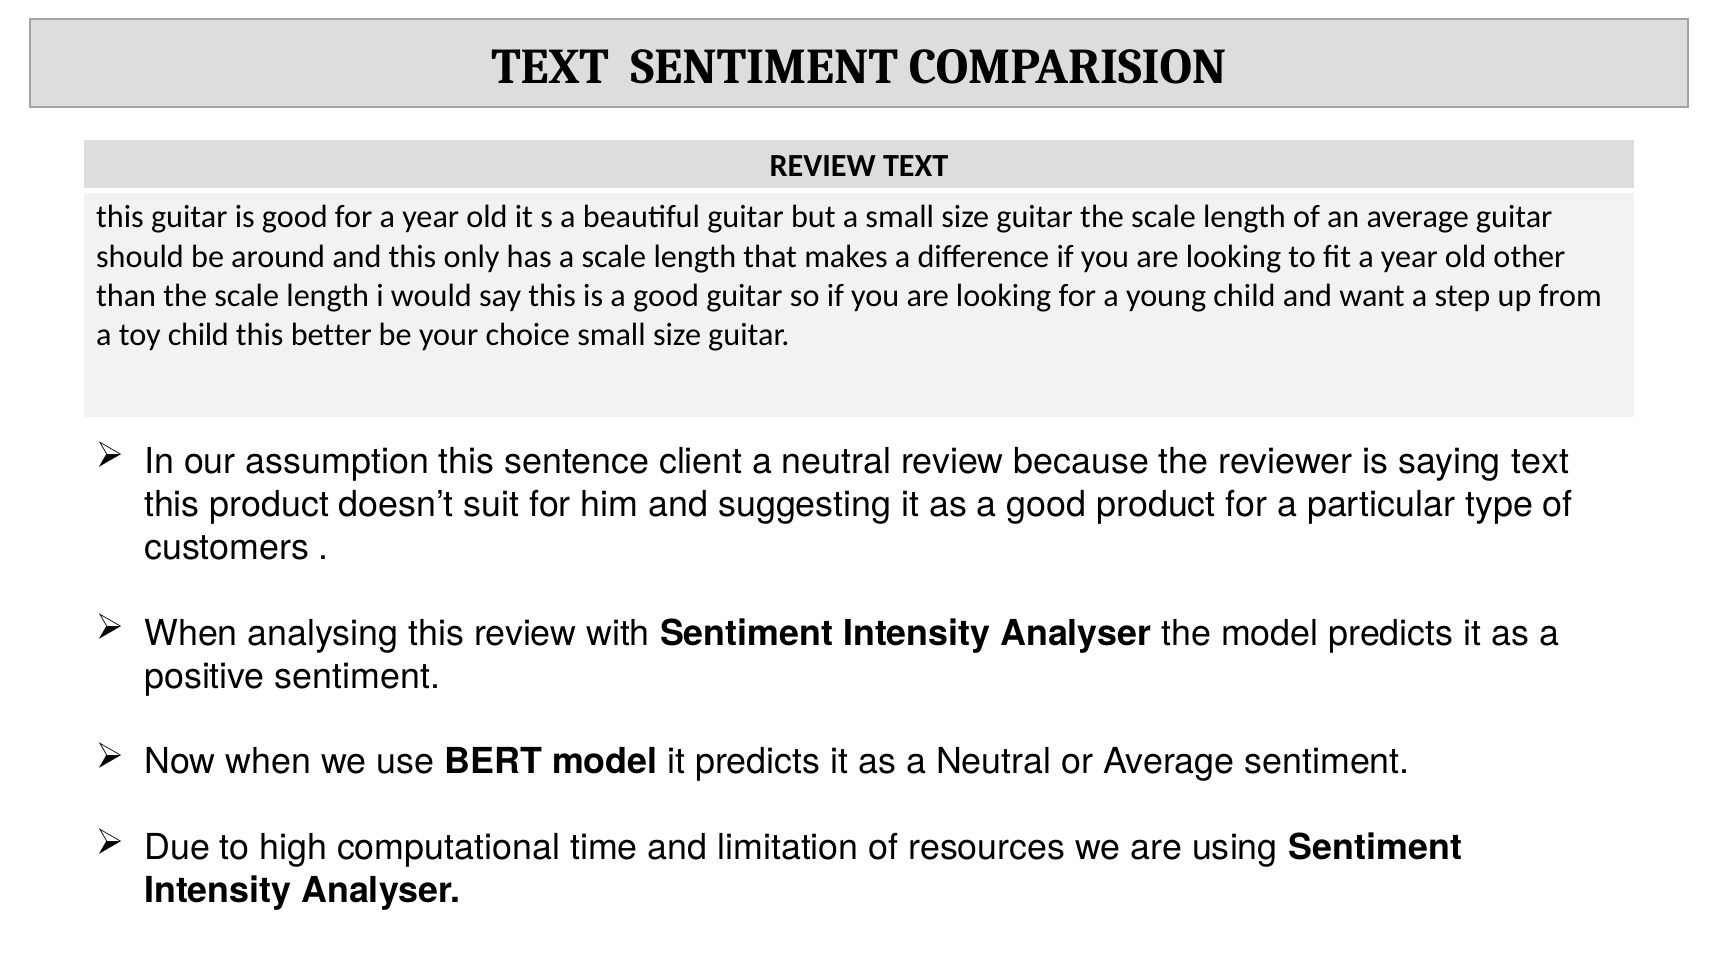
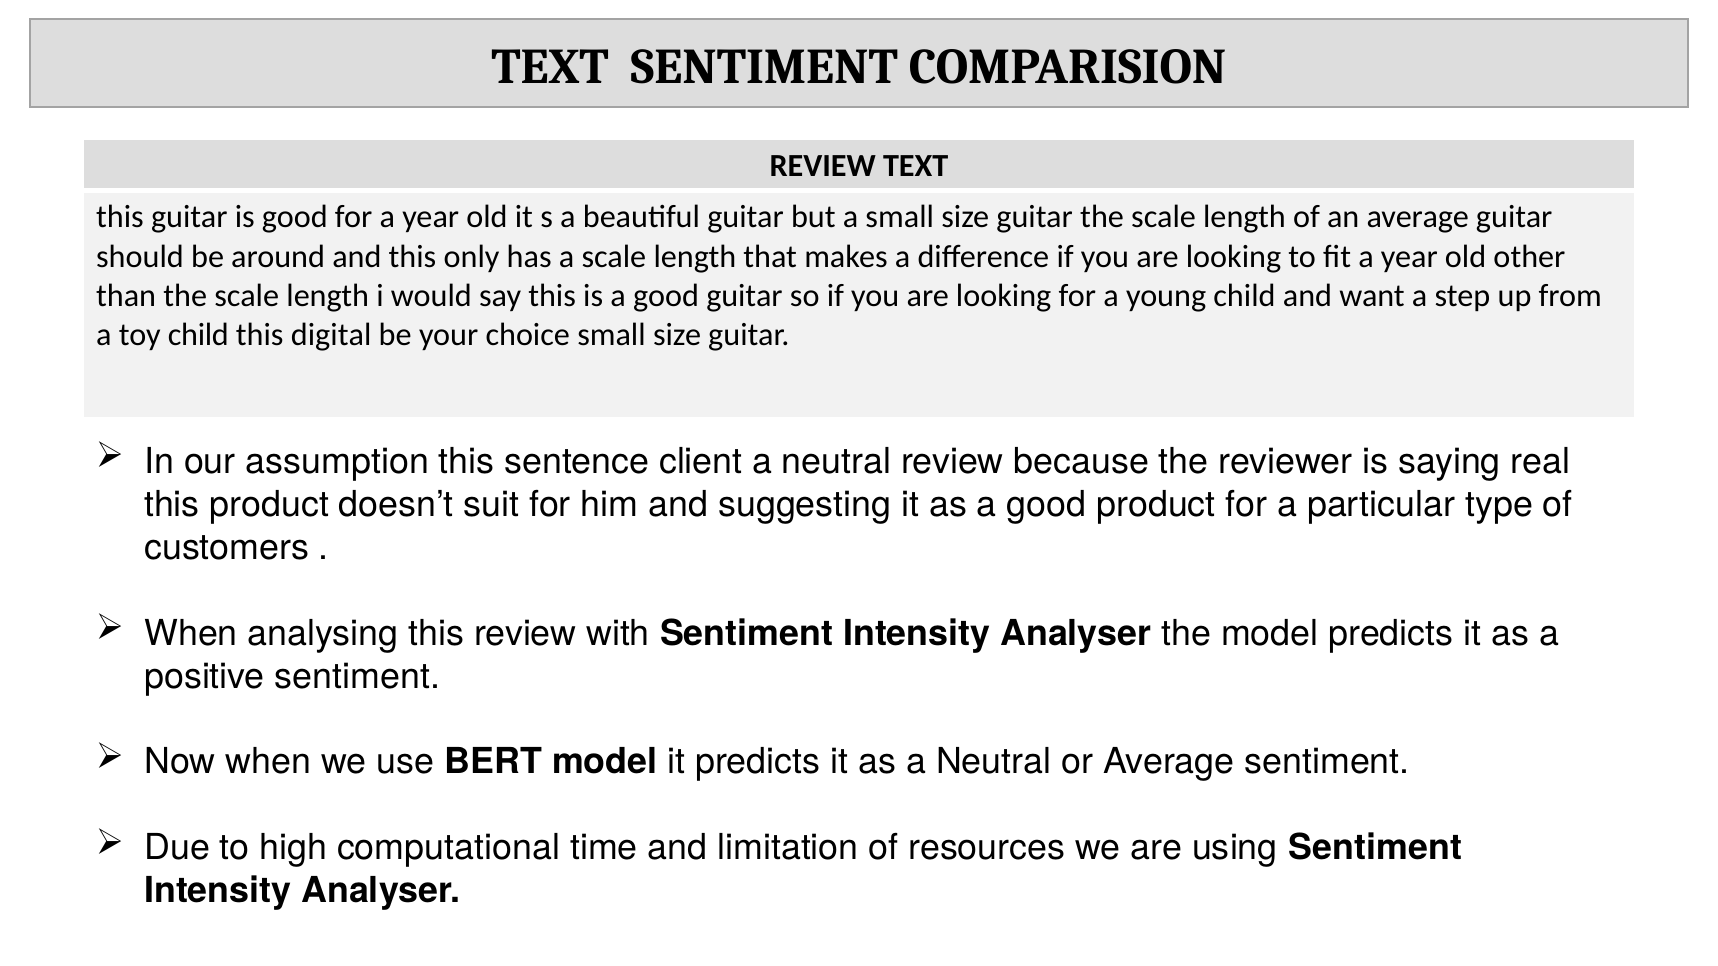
better: better -> digital (331, 335)
saying text: text -> real (1541, 462)
